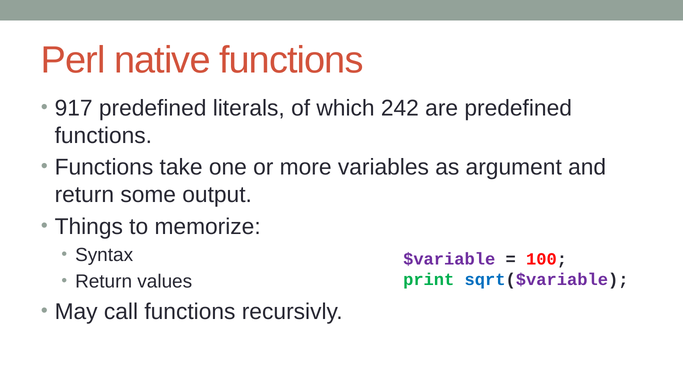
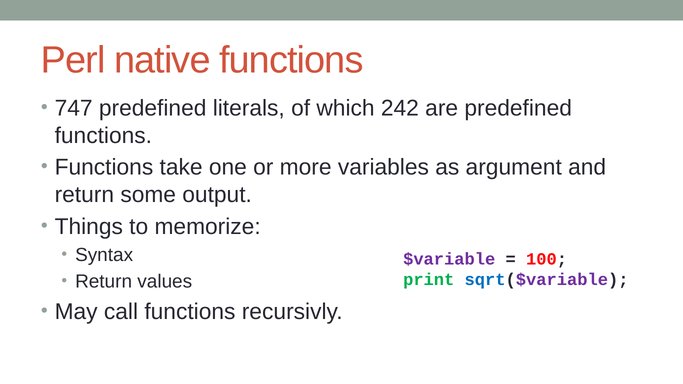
917: 917 -> 747 (74, 108)
